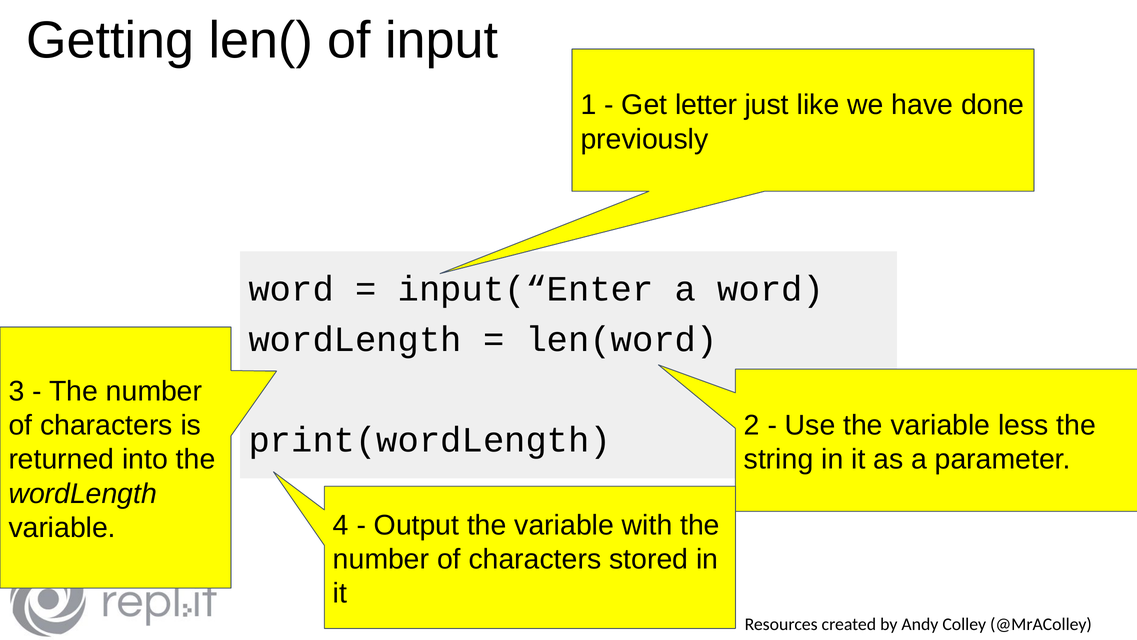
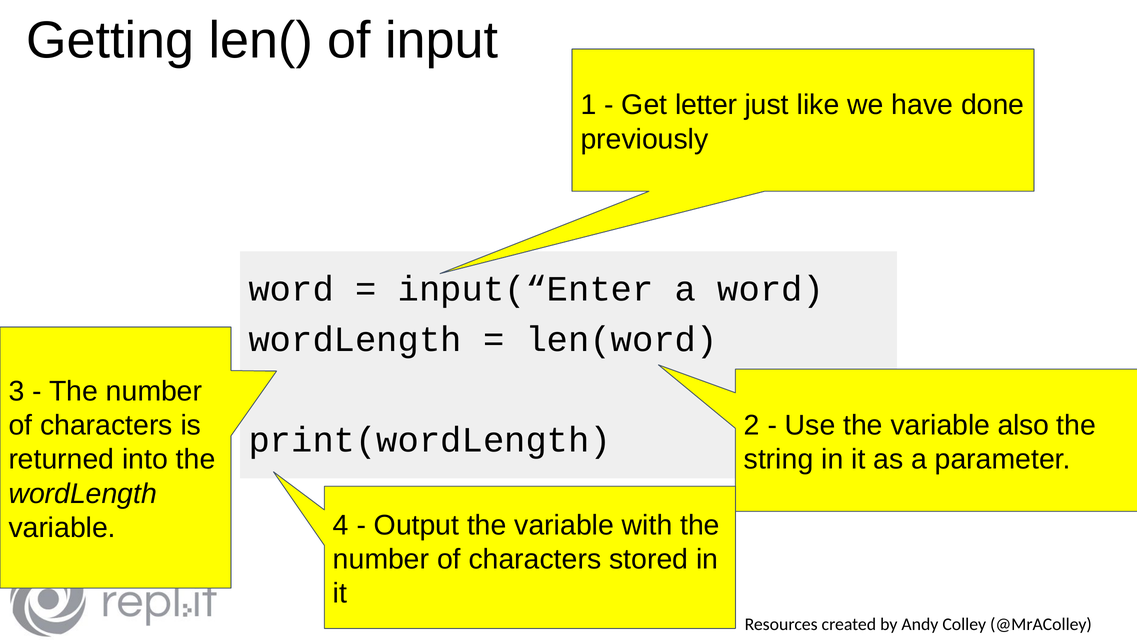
less: less -> also (1024, 425)
